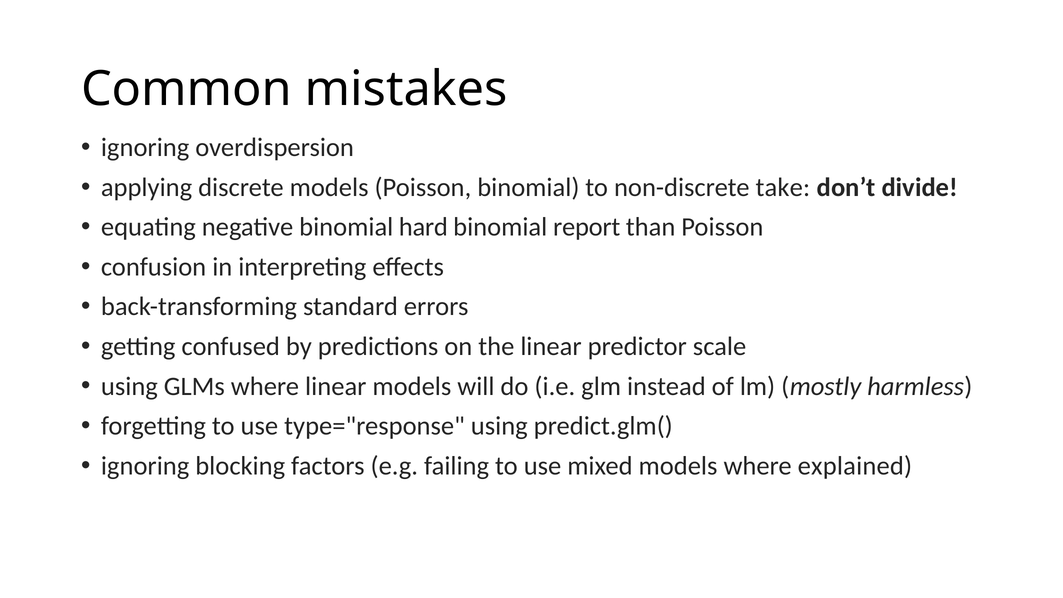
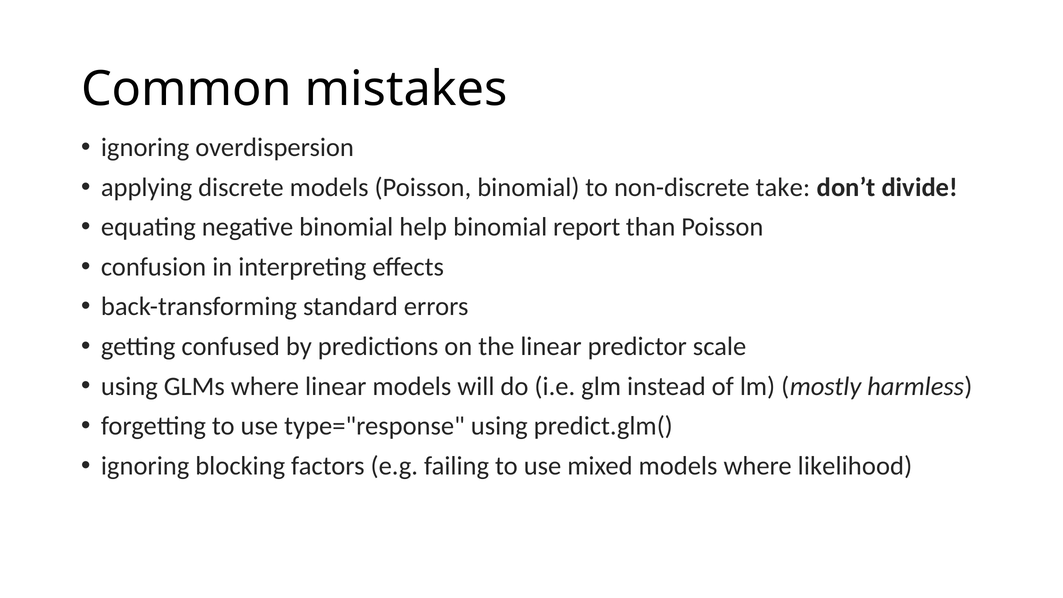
hard: hard -> help (423, 227)
explained: explained -> likelihood (855, 466)
